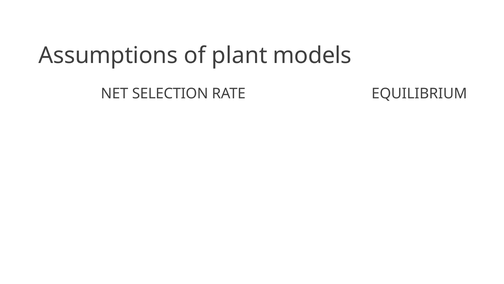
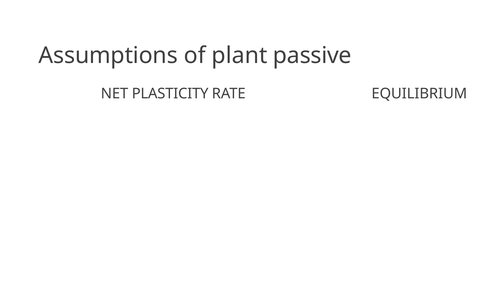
models: models -> passive (312, 55)
SELECTION: SELECTION -> PLASTICITY (170, 94)
